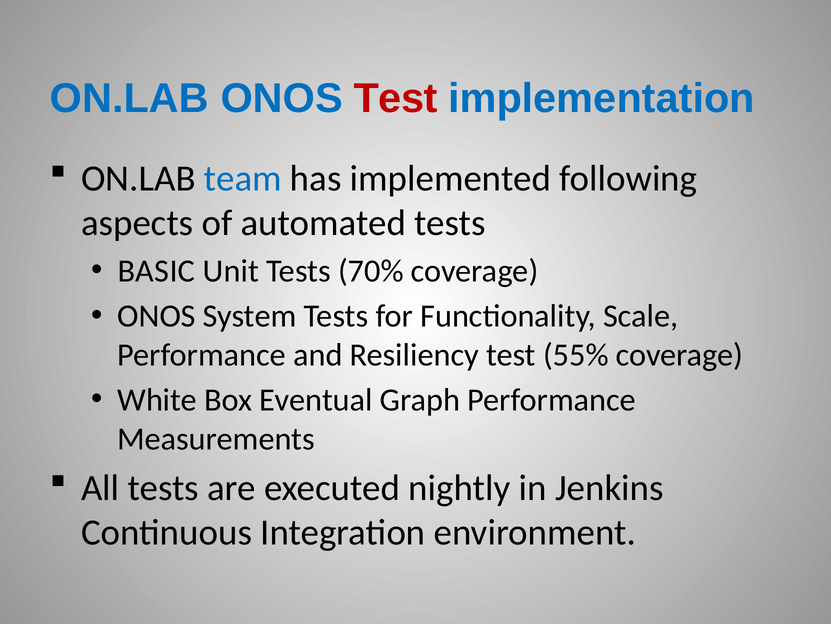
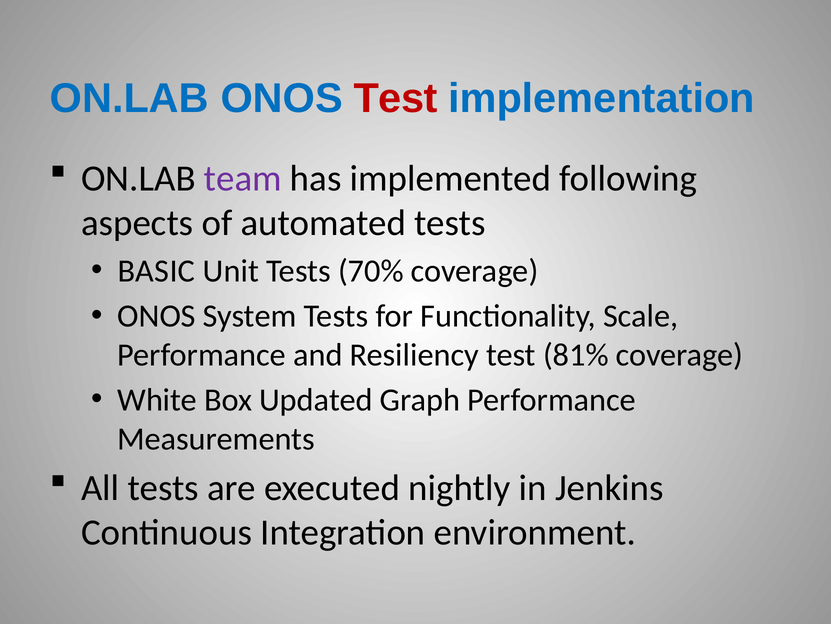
team colour: blue -> purple (243, 179)
55%: 55% -> 81% (576, 354)
Eventual: Eventual -> Updated (316, 400)
